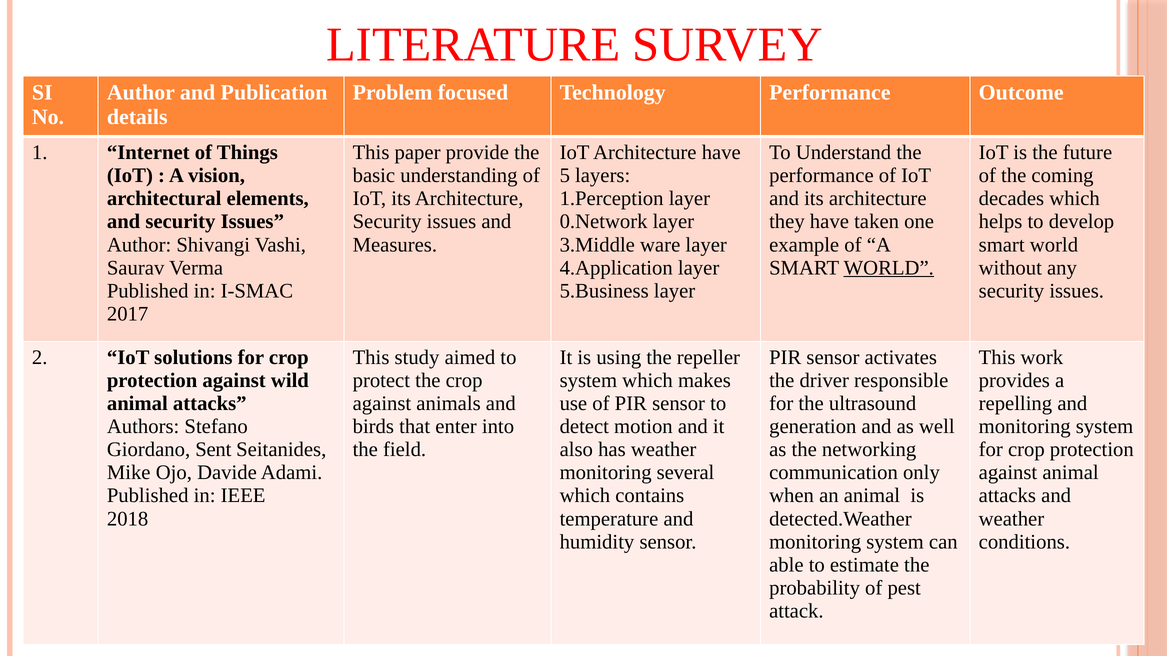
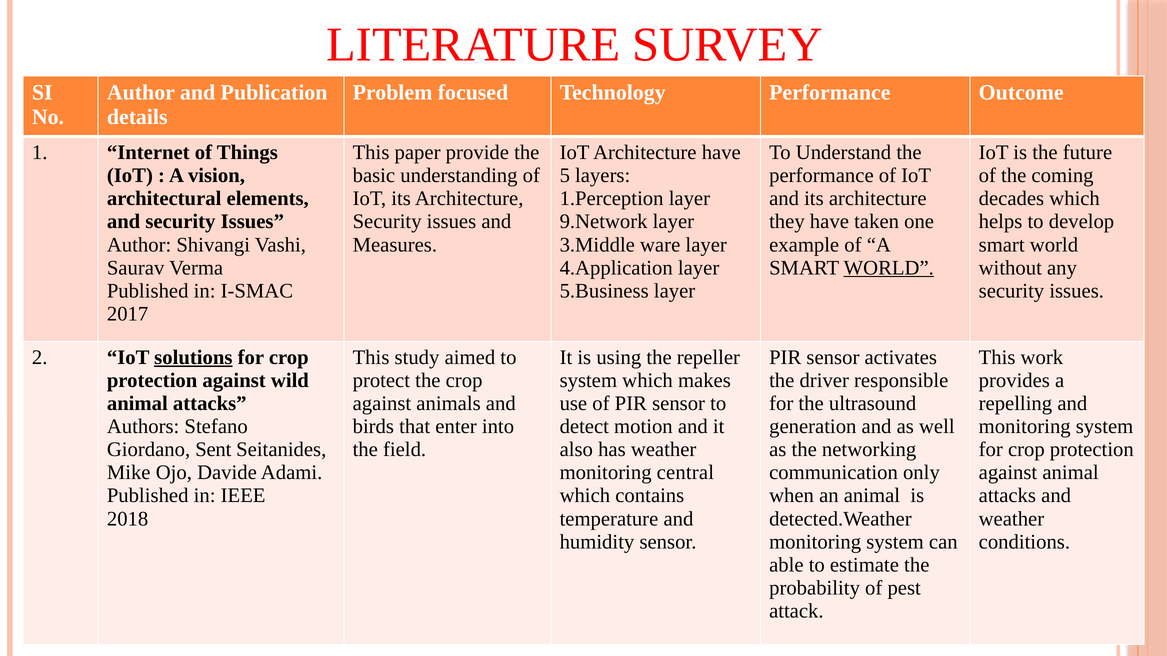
0.Network: 0.Network -> 9.Network (604, 222)
solutions underline: none -> present (193, 358)
several: several -> central (685, 473)
